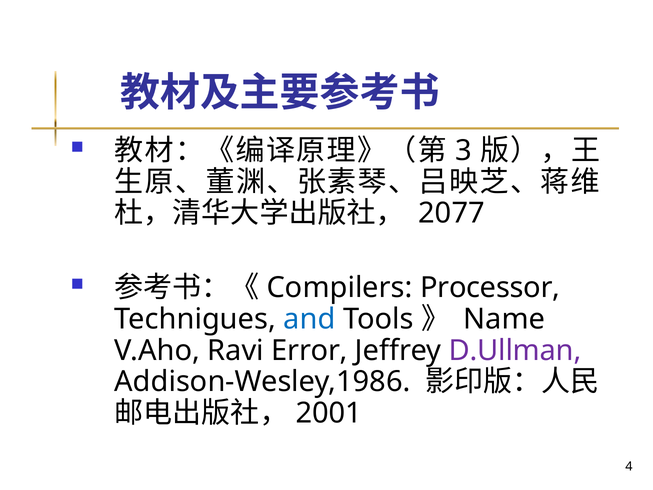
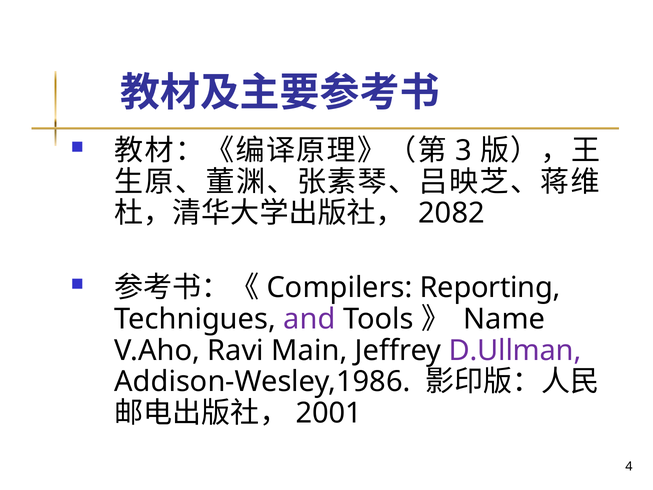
2077: 2077 -> 2082 (452, 213)
Processor: Processor -> Reporting (490, 288)
and colour: blue -> purple (310, 319)
Error: Error -> Main (309, 350)
